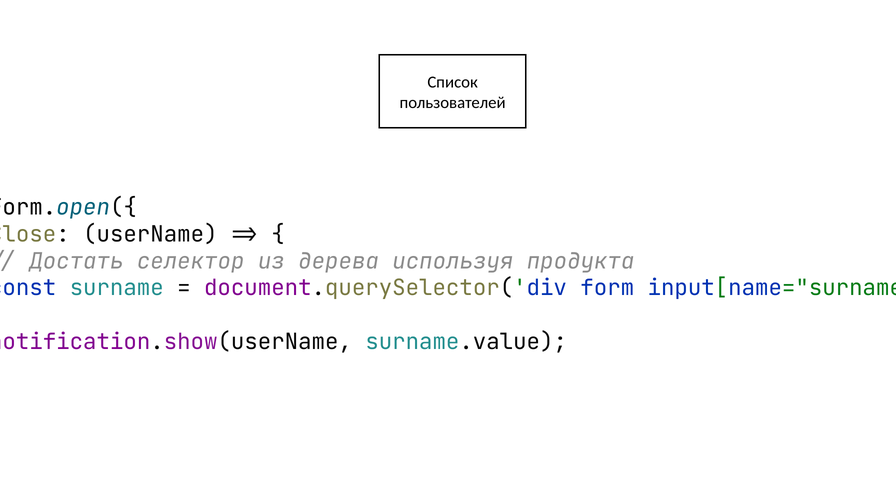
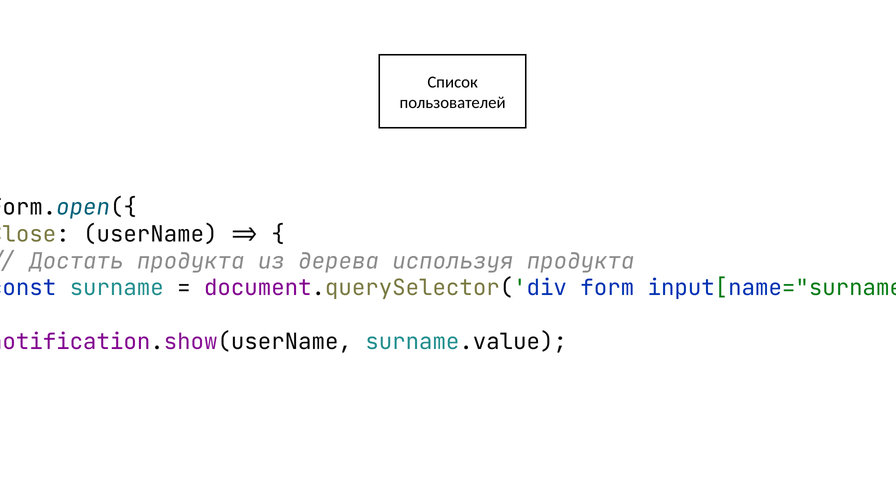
Достать селектор: селектор -> продукта (191, 261)
